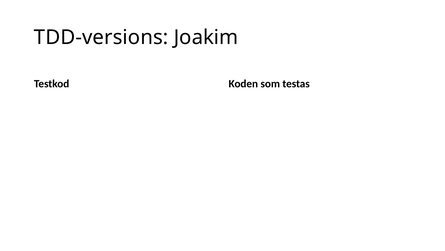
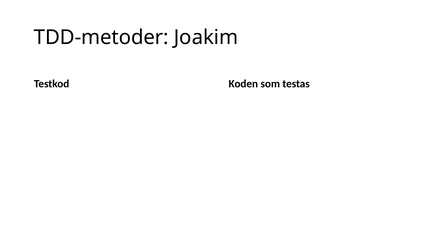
TDD-versions: TDD-versions -> TDD-metoder (101, 37)
